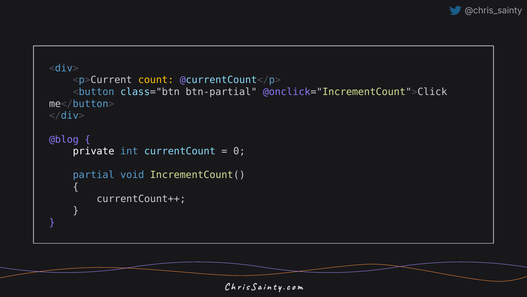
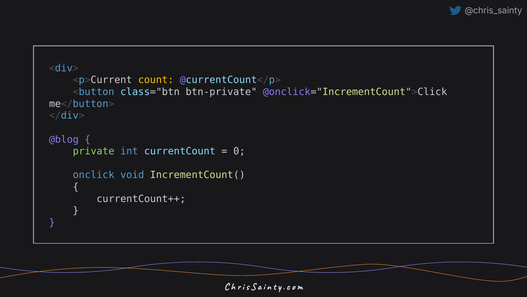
btn-partial: btn-partial -> btn-private (221, 92)
private colour: white -> light green (94, 151)
partial: partial -> onclick (94, 175)
